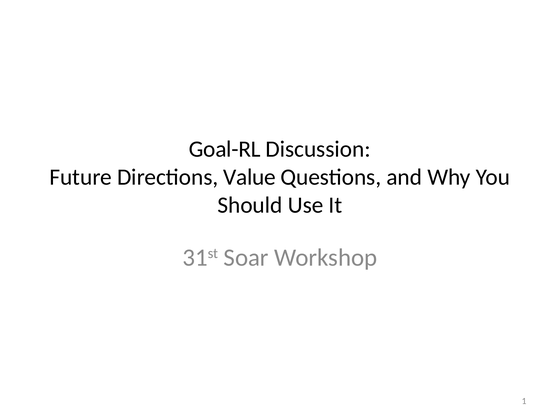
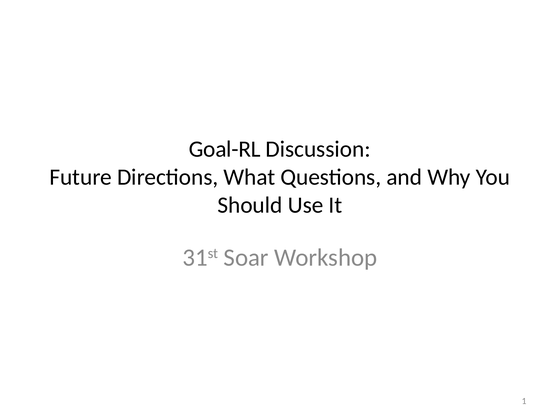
Value: Value -> What (249, 177)
